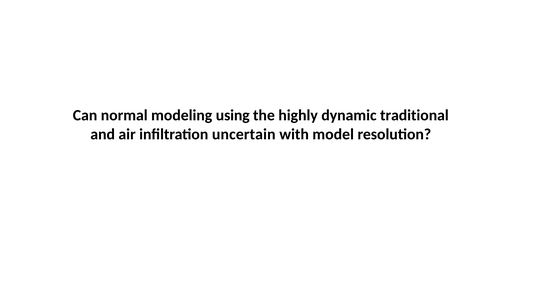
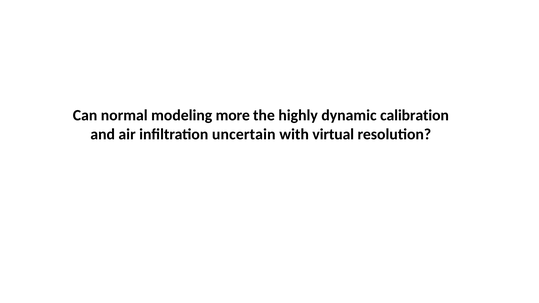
using: using -> more (233, 116)
traditional: traditional -> calibration (414, 116)
model: model -> virtual (333, 134)
